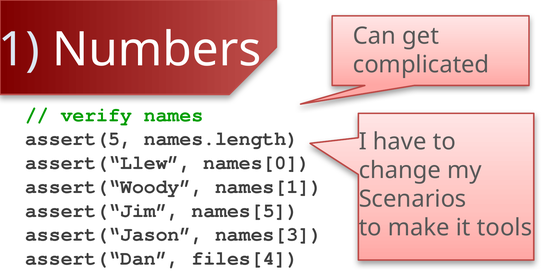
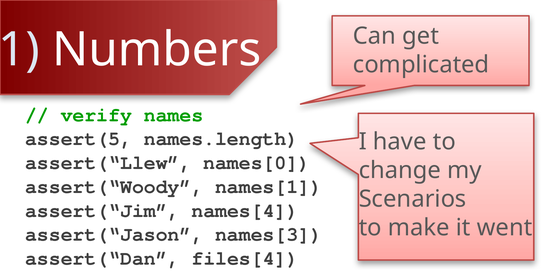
names[5: names[5 -> names[4 (245, 210)
tools: tools -> went (505, 227)
